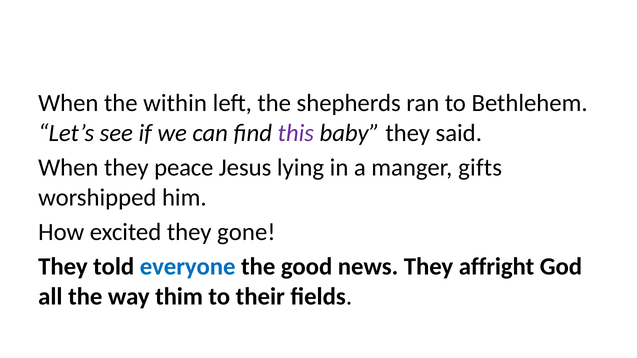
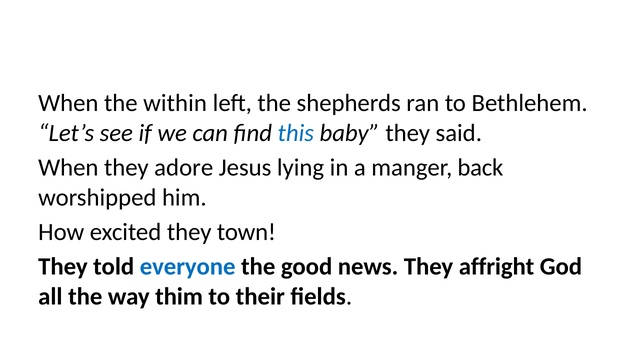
this colour: purple -> blue (296, 133)
peace: peace -> adore (184, 168)
gifts: gifts -> back (480, 168)
gone: gone -> town (246, 232)
